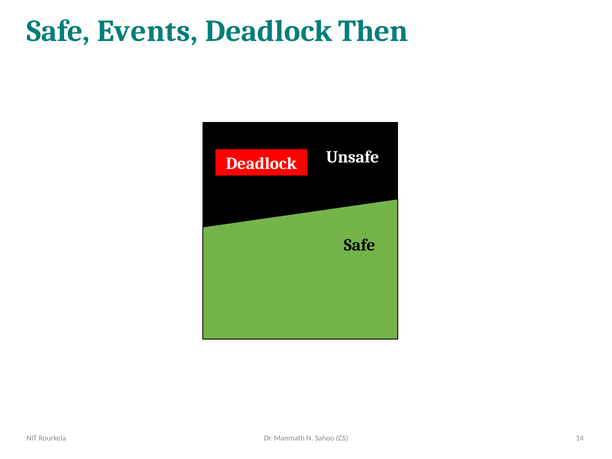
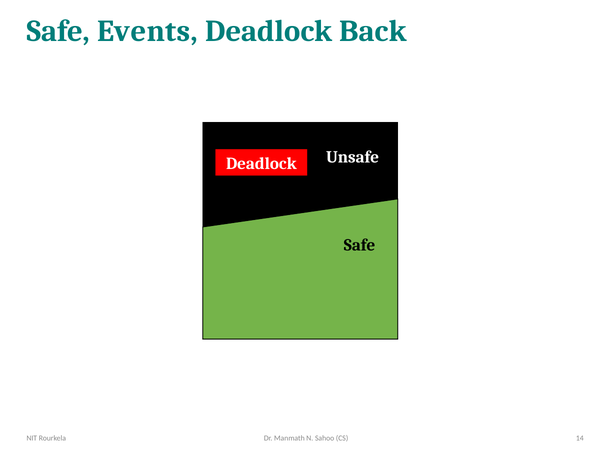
Then: Then -> Back (373, 31)
